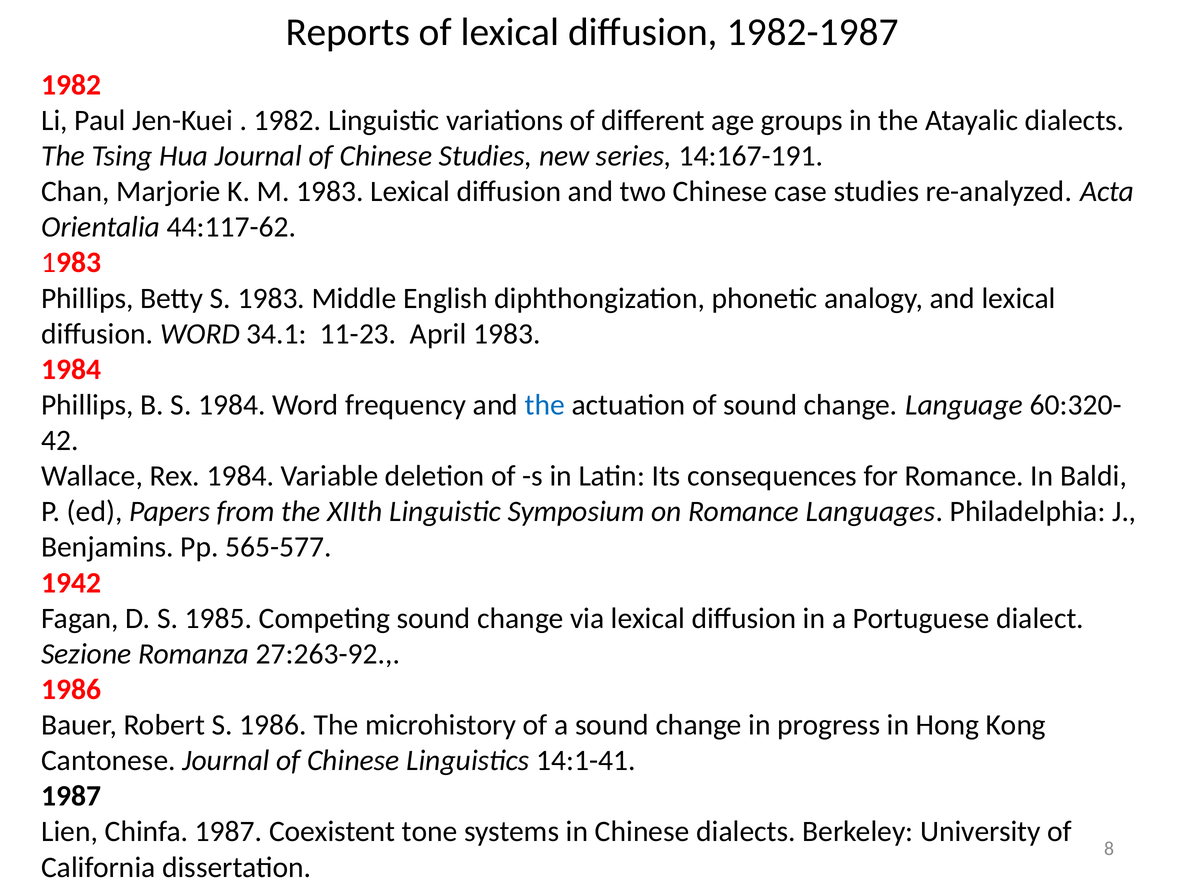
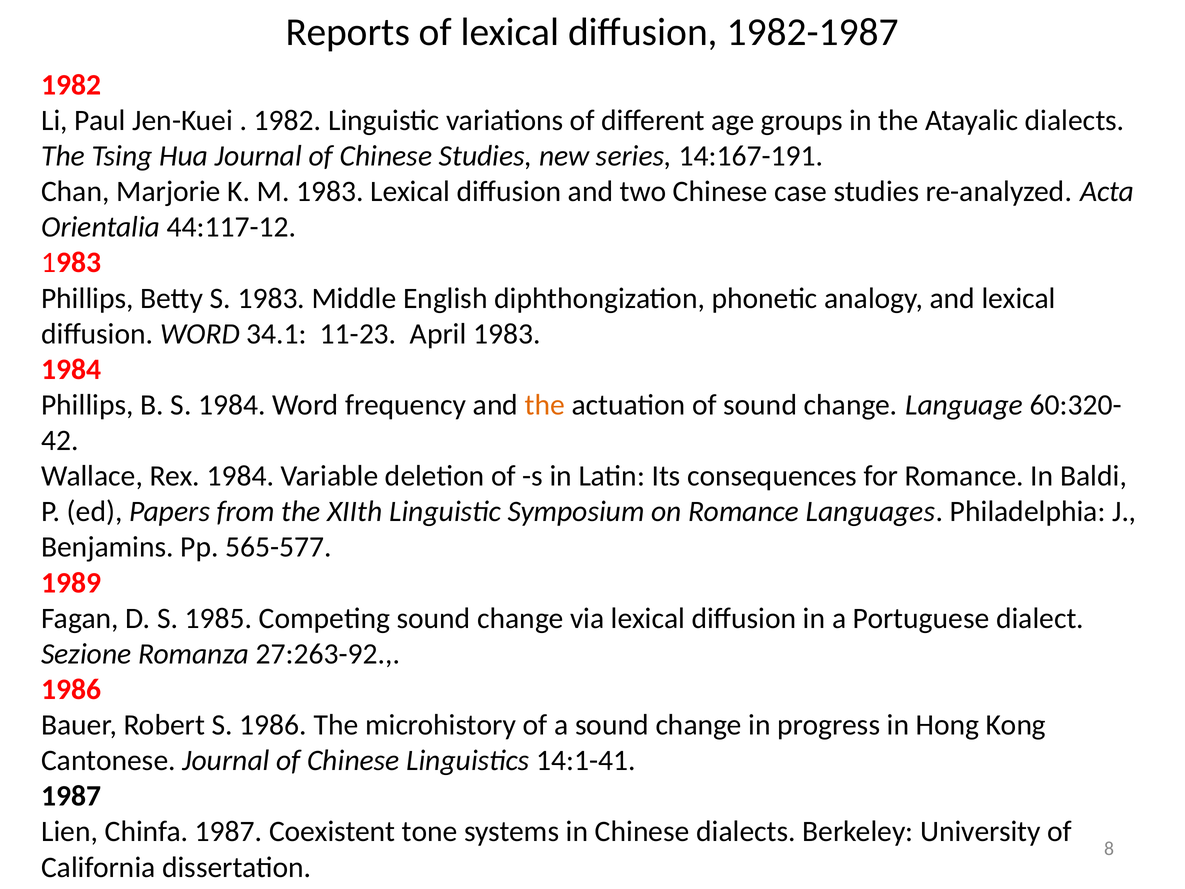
44:117-62: 44:117-62 -> 44:117-12 (231, 227)
the colour: blue -> orange (545, 405)
1942: 1942 -> 1989 (71, 583)
